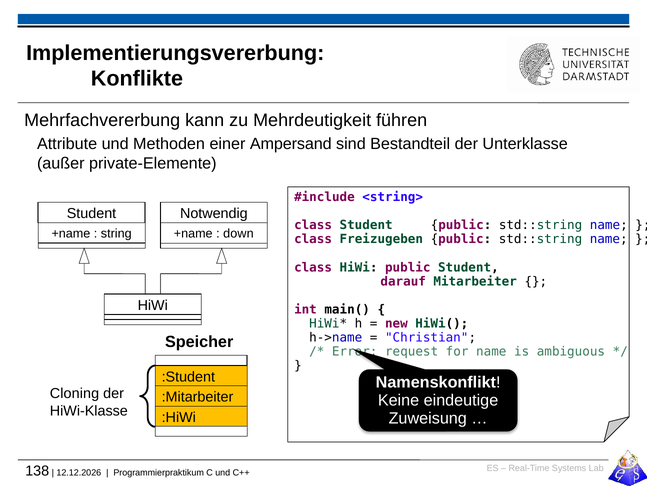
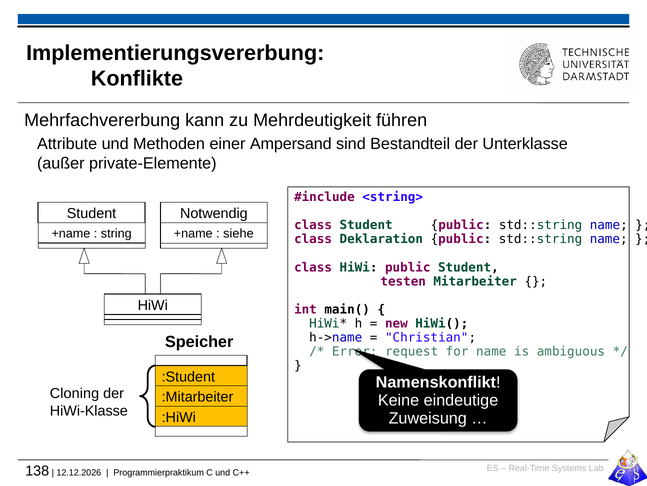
down: down -> siehe (238, 233)
Freizugeben: Freizugeben -> Deklaration (381, 239)
darauf: darauf -> testen (403, 281)
